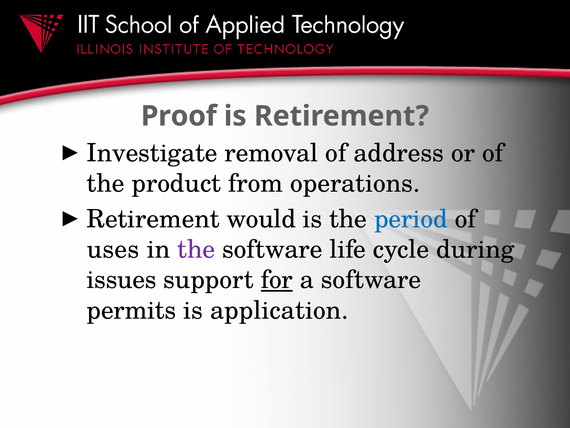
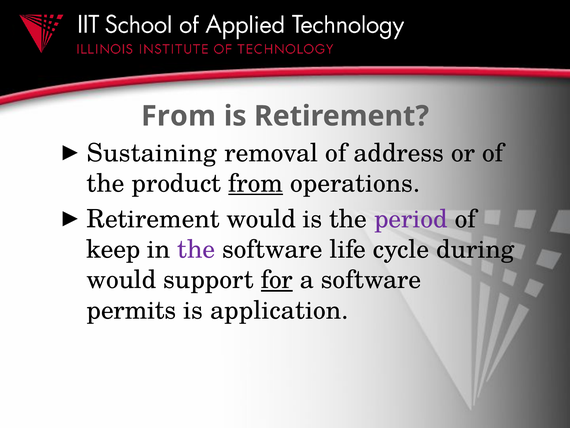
Proof: Proof -> From (178, 116)
Investigate: Investigate -> Sustaining (152, 153)
from underline: none -> present (256, 183)
period colour: blue -> purple (411, 219)
uses: uses -> keep (113, 249)
issues: issues -> would (121, 280)
